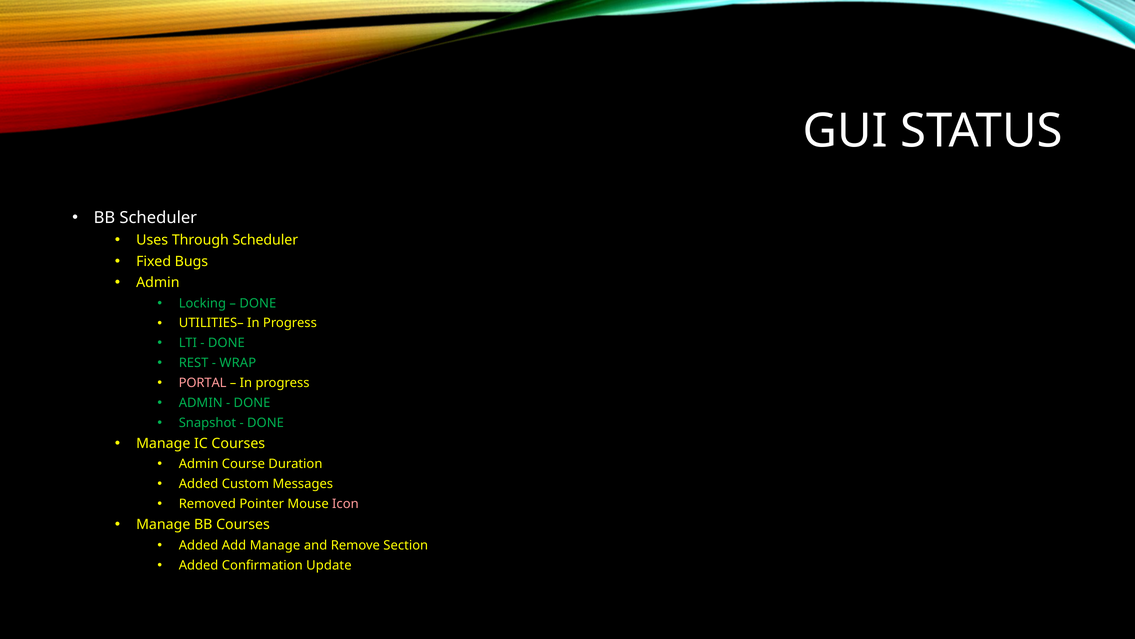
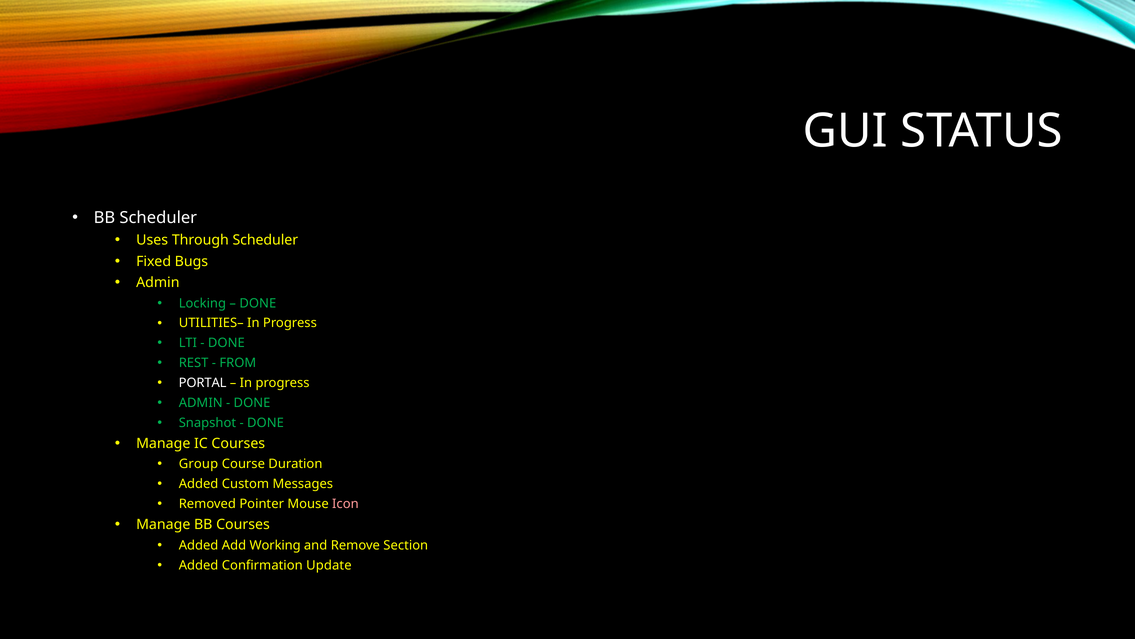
WRAP: WRAP -> FROM (238, 363)
PORTAL colour: pink -> white (203, 383)
Admin: Admin -> Group (198, 464)
Add Manage: Manage -> Working (275, 545)
